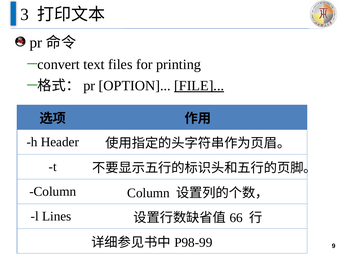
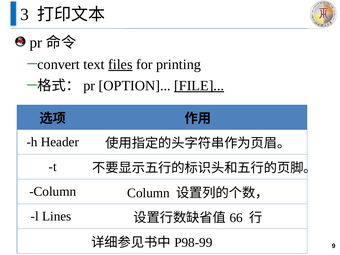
files underline: none -> present (120, 64)
